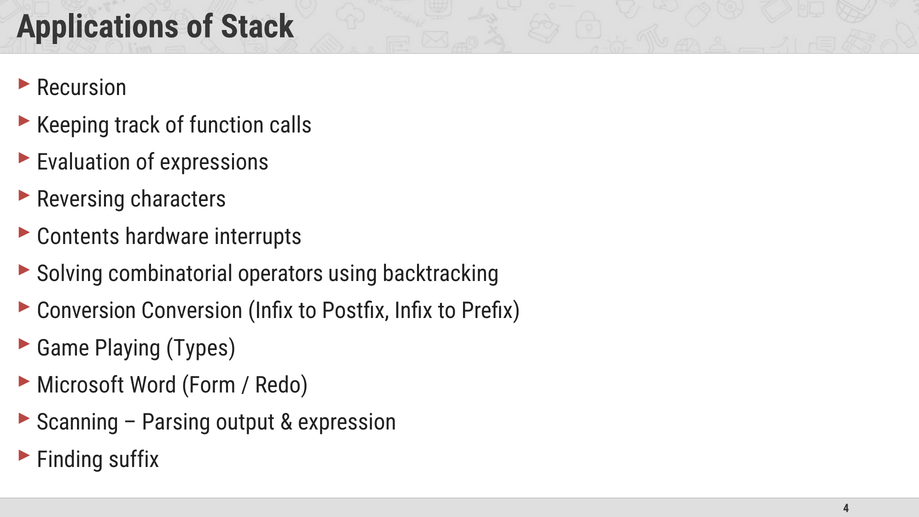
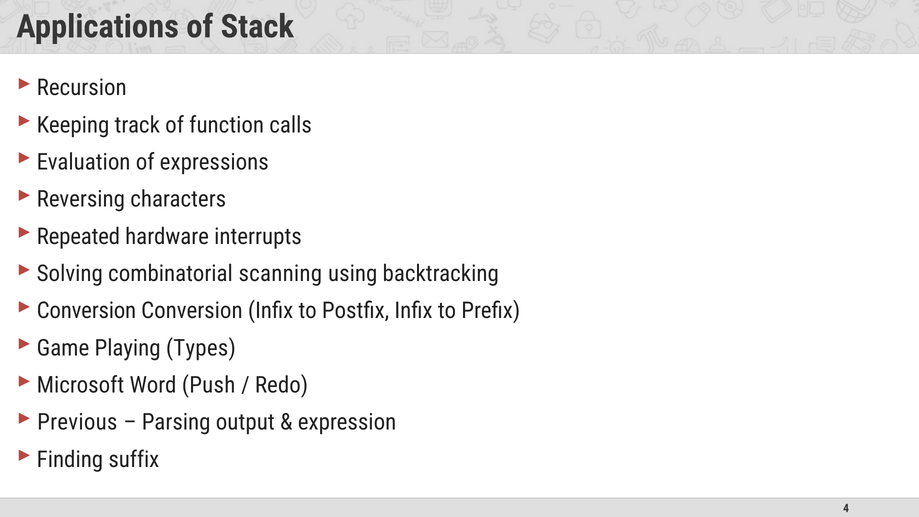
Contents: Contents -> Repeated (78, 236)
operators: operators -> scanning (280, 274)
Form: Form -> Push (209, 385)
Scanning: Scanning -> Previous (77, 422)
